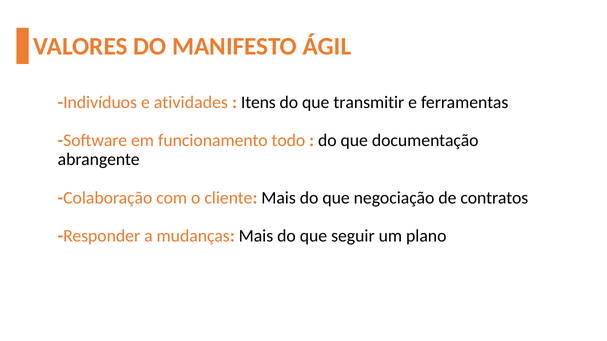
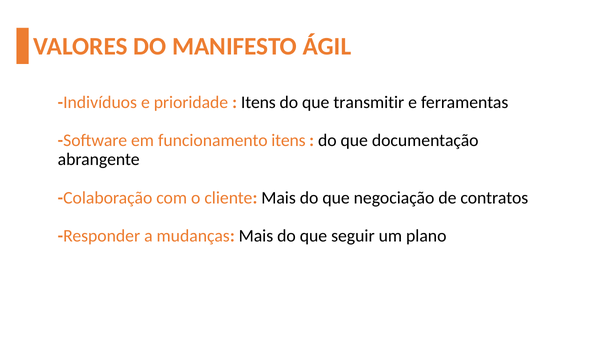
atividades: atividades -> prioridade (191, 103)
funcionamento todo: todo -> itens (288, 141)
